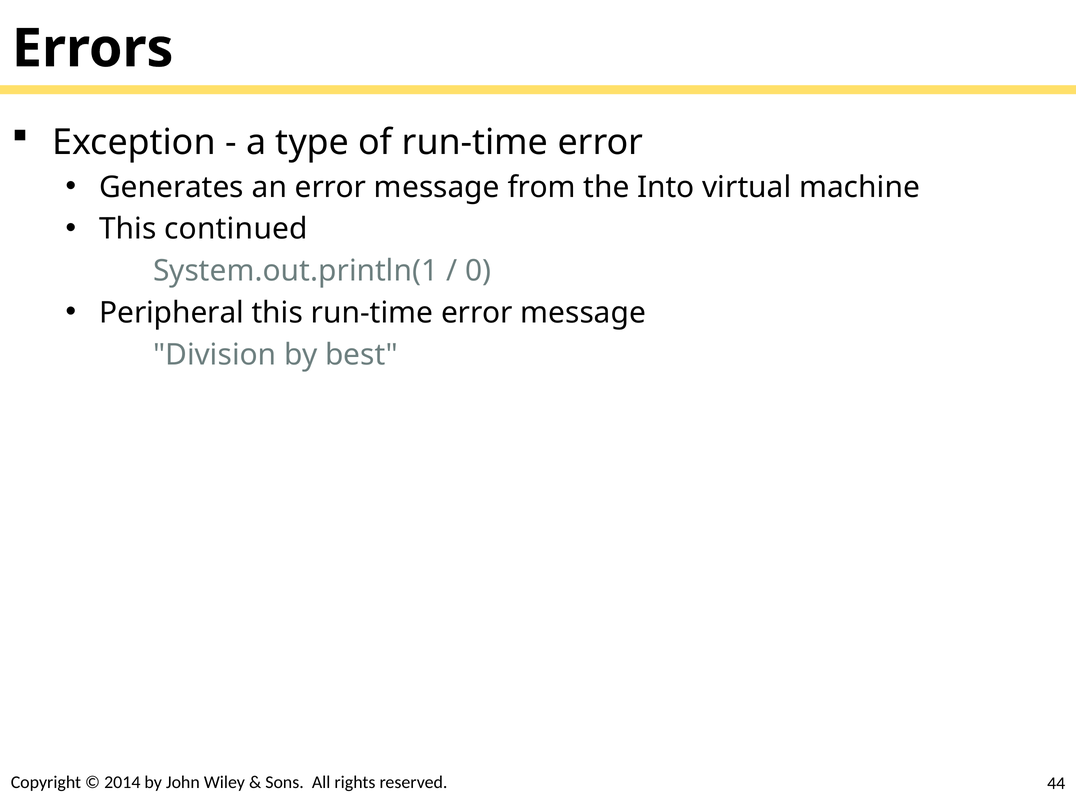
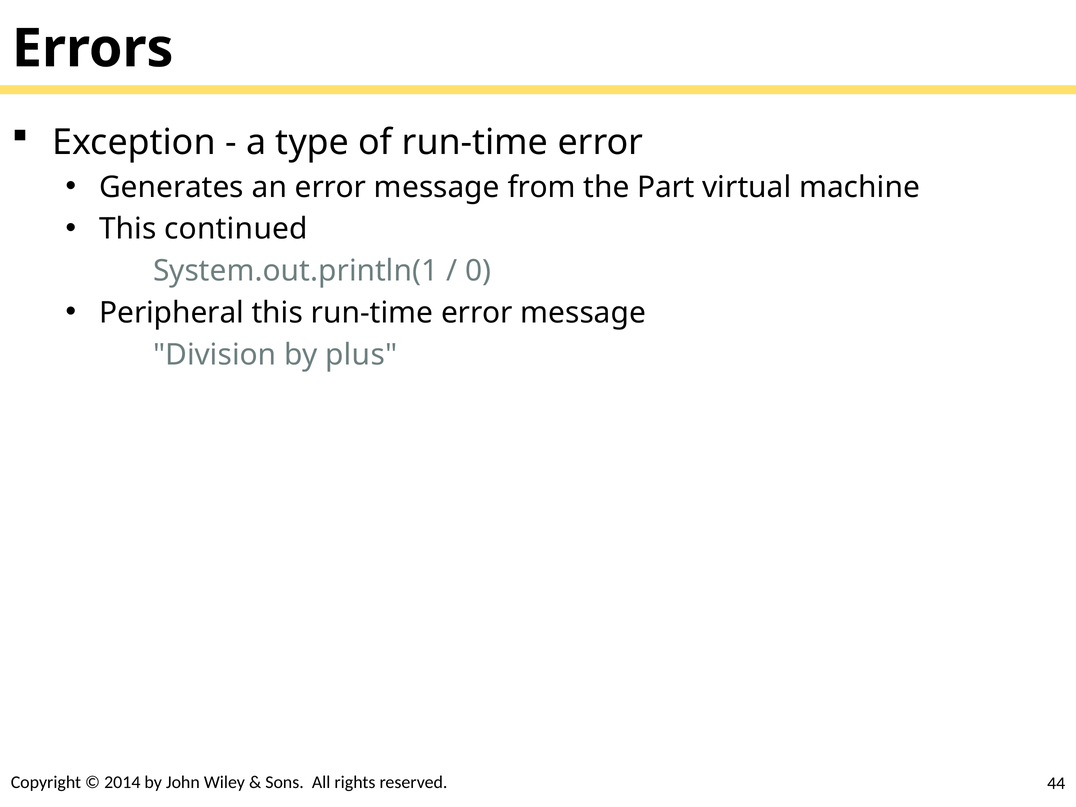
Into: Into -> Part (666, 187)
best: best -> plus (361, 355)
